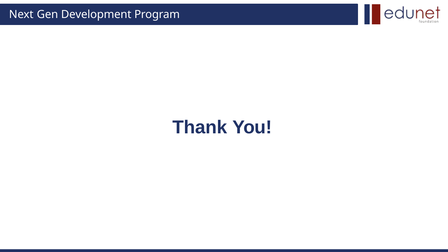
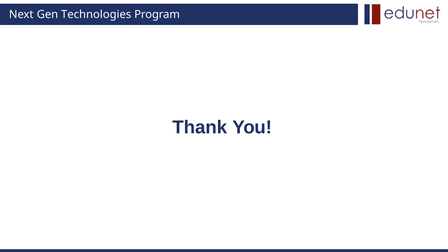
Development: Development -> Technologies (96, 14)
